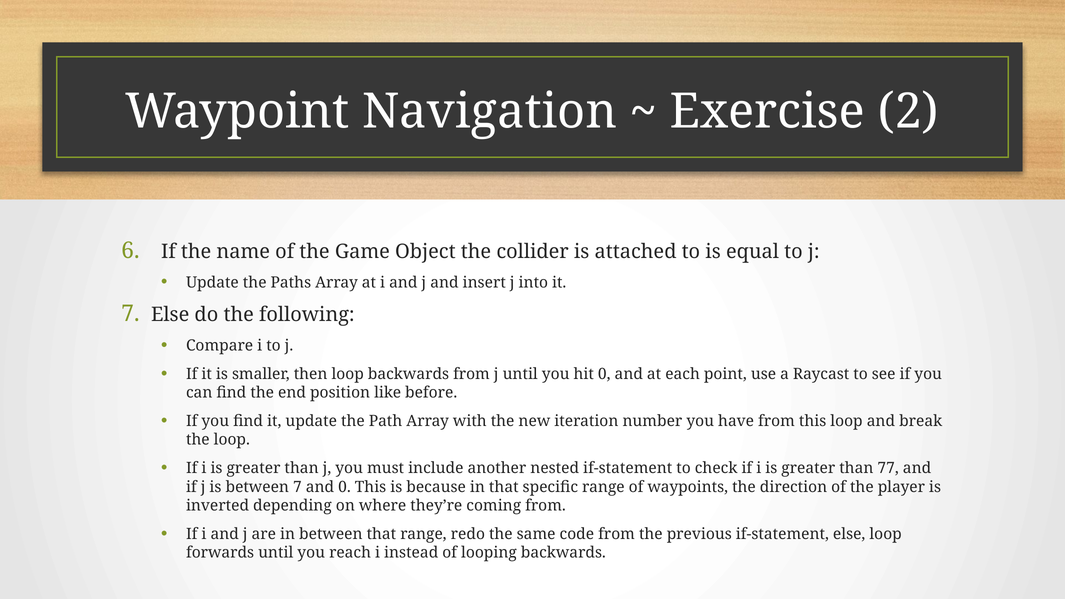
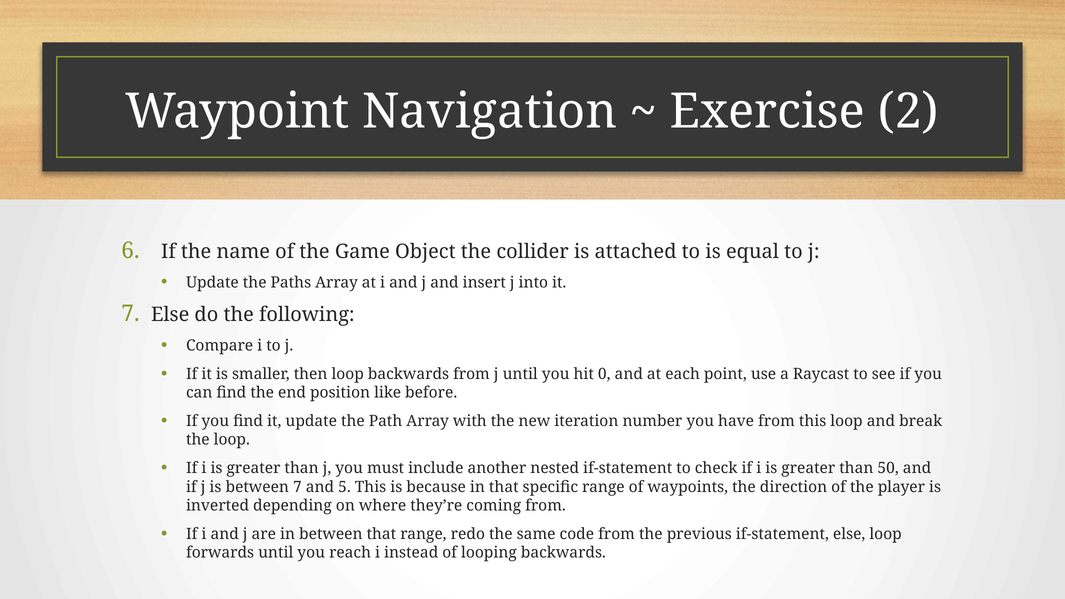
77: 77 -> 50 (888, 468)
and 0: 0 -> 5 (345, 487)
